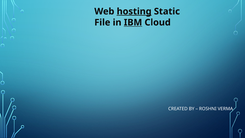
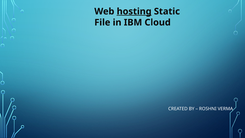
IBM underline: present -> none (133, 22)
